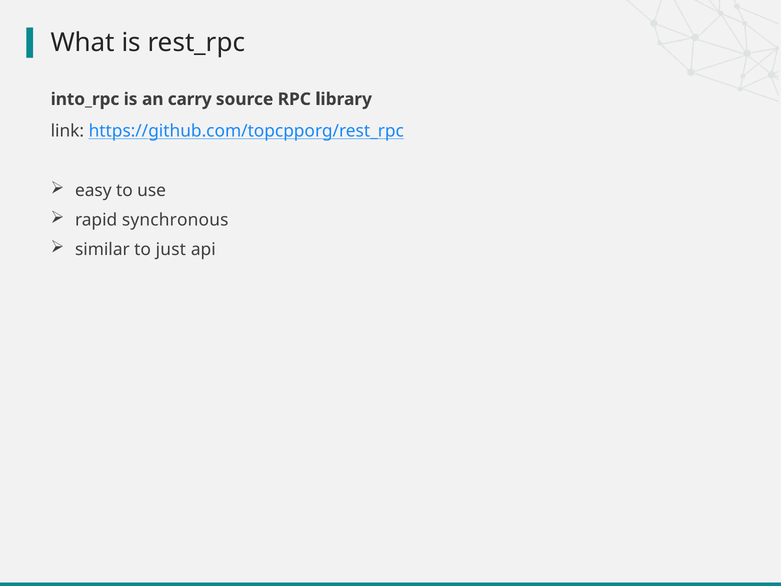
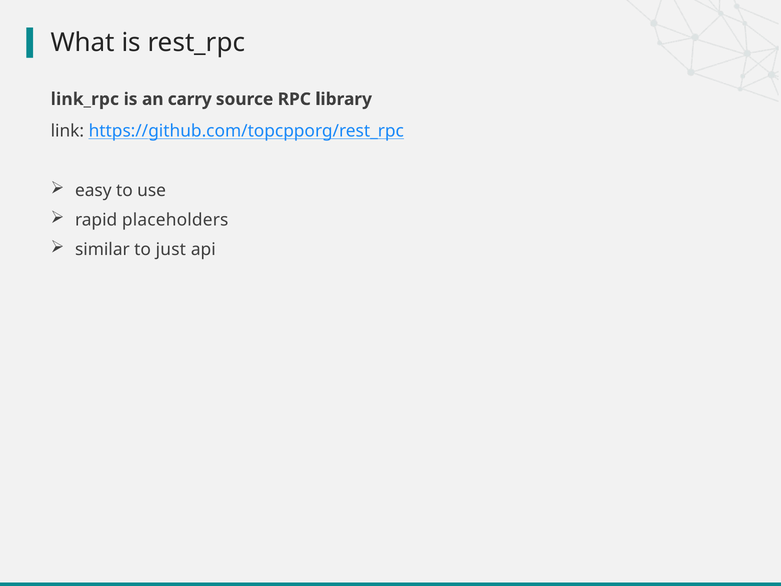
into_rpc: into_rpc -> link_rpc (85, 99)
synchronous: synchronous -> placeholders (175, 220)
